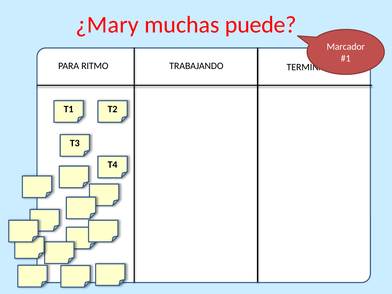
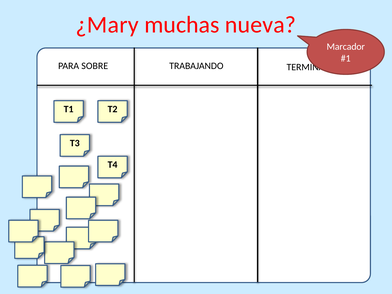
puede: puede -> nueva (260, 25)
RITMO: RITMO -> SOBRE (95, 66)
